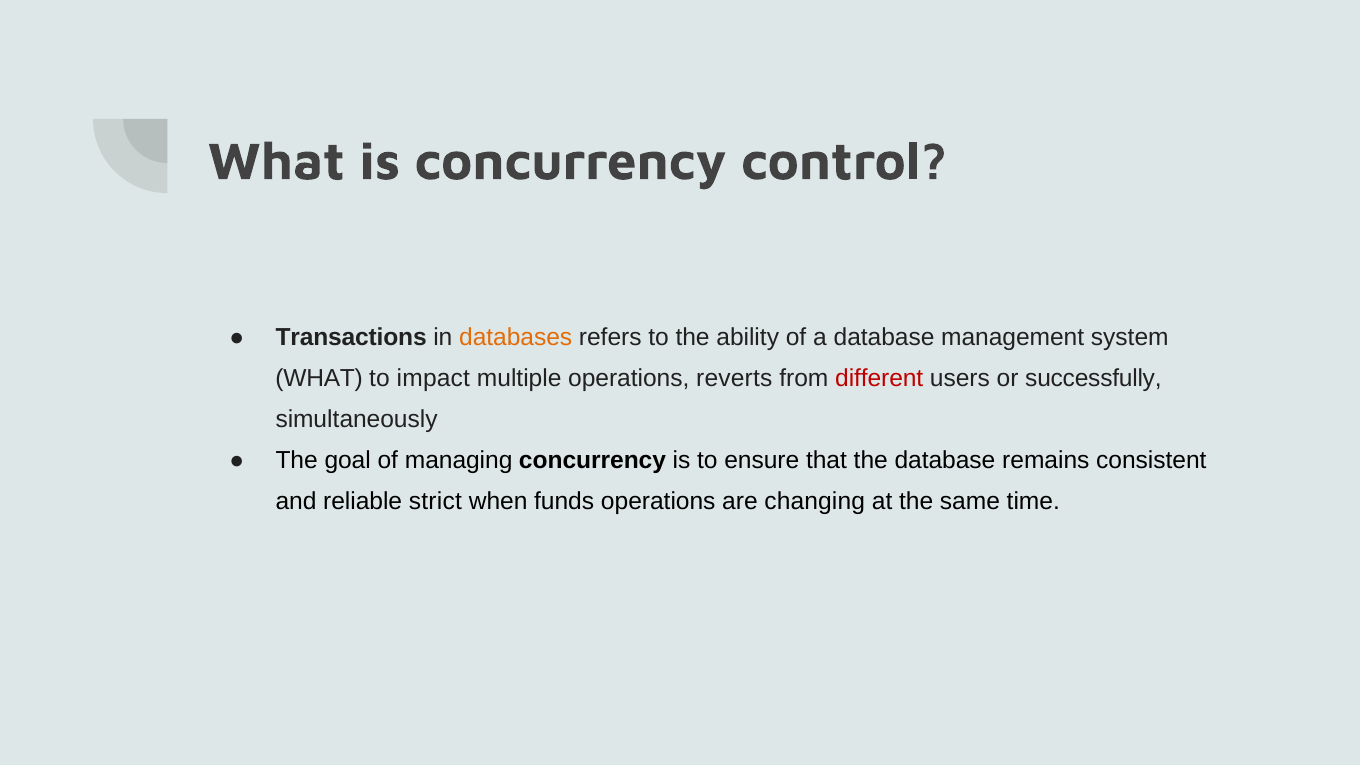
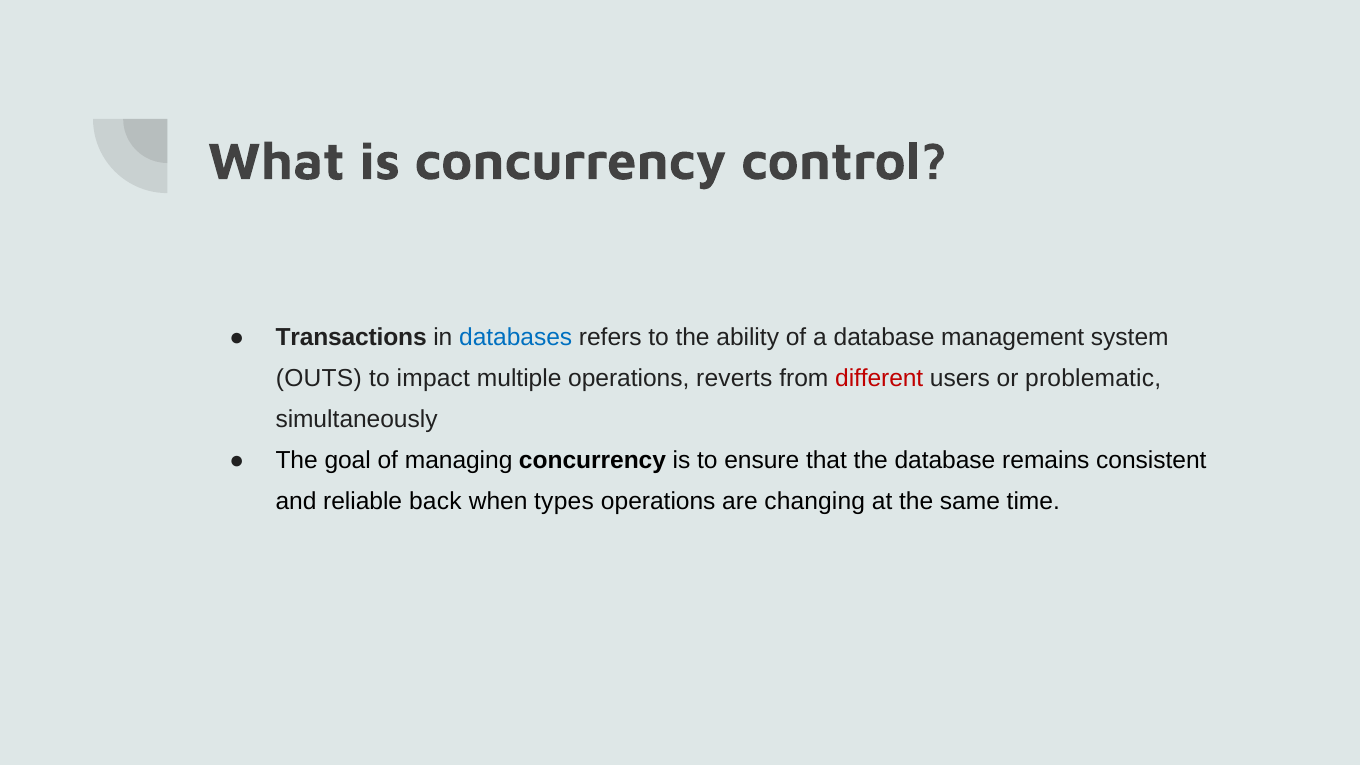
databases colour: orange -> blue (516, 337)
WHAT: WHAT -> OUTS (319, 379)
successfully: successfully -> problematic (1093, 379)
strict: strict -> back (435, 502)
funds: funds -> types (564, 502)
